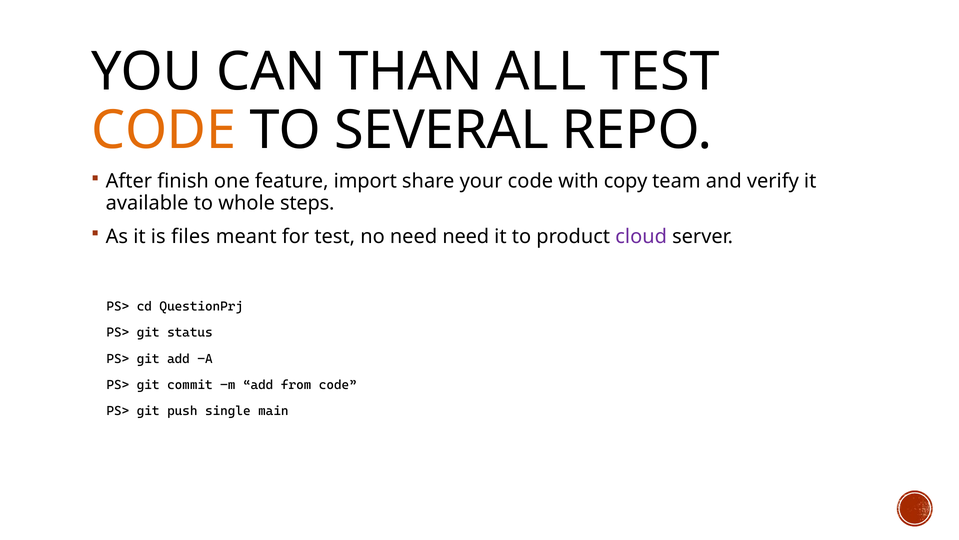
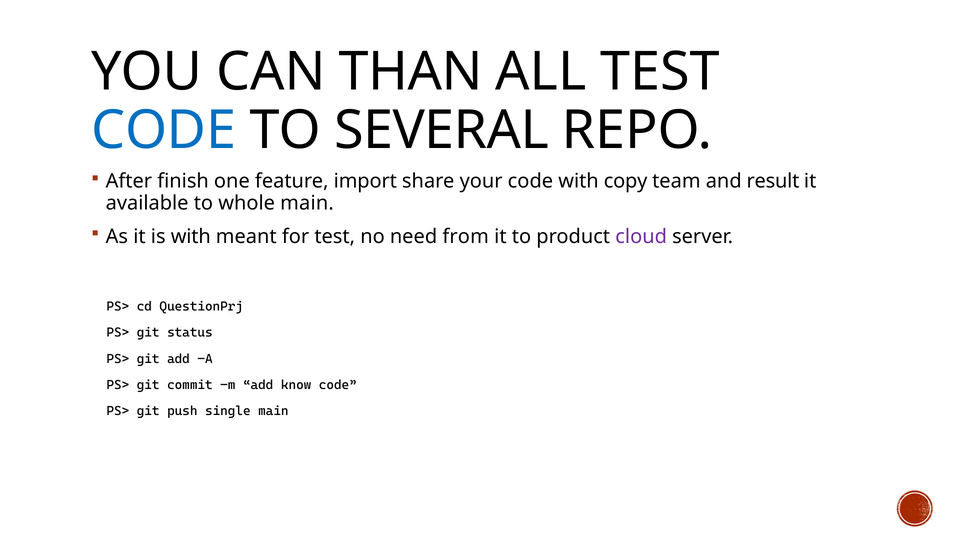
CODE colour: orange -> blue (164, 130)
verify: verify -> result (773, 181)
whole steps: steps -> main (307, 203)
is files: files -> with (191, 236)
need need: need -> from (466, 236)
from: from -> know (296, 384)
